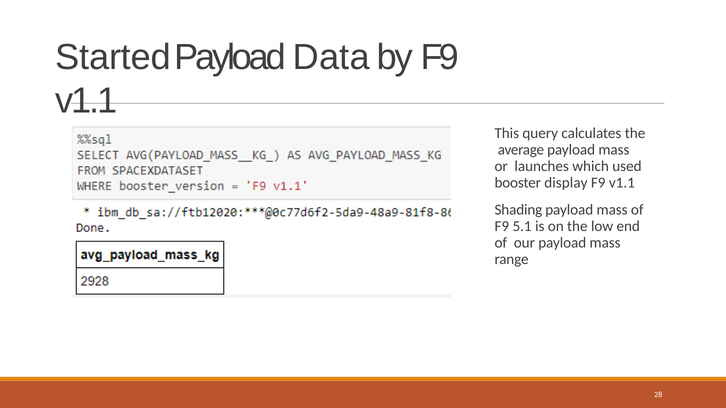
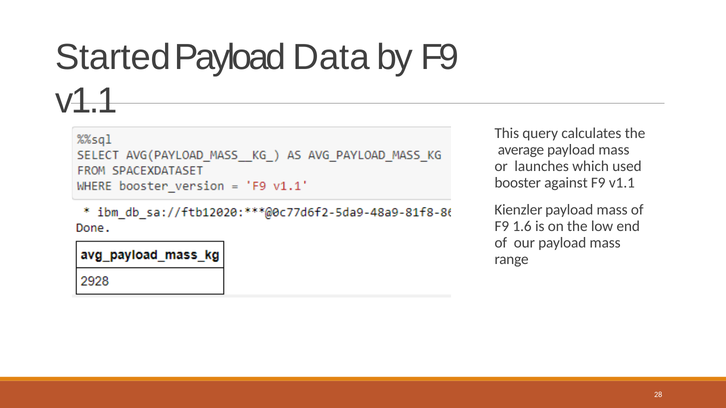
display: display -> against (566, 183)
Shading: Shading -> Kienzler (518, 210)
5.1: 5.1 -> 1.6 (522, 226)
